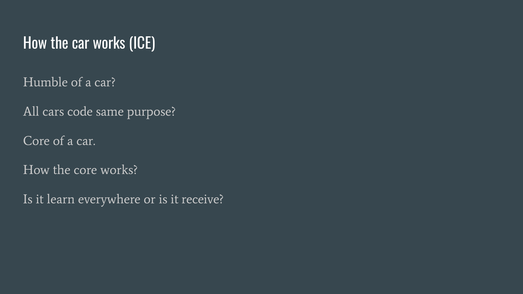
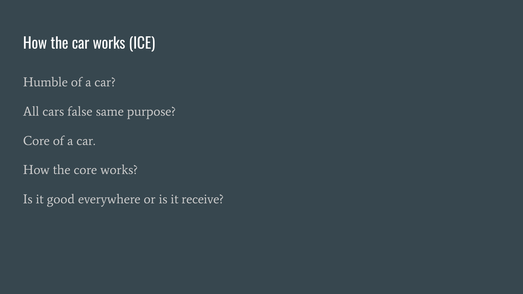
code: code -> false (80, 112)
learn: learn -> good (61, 199)
